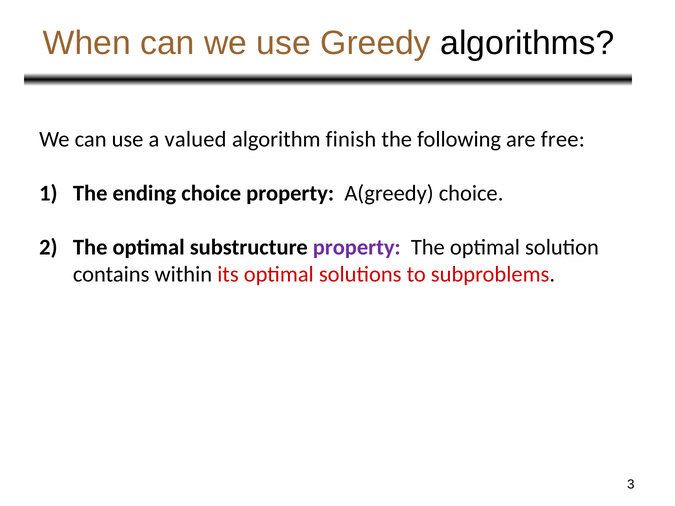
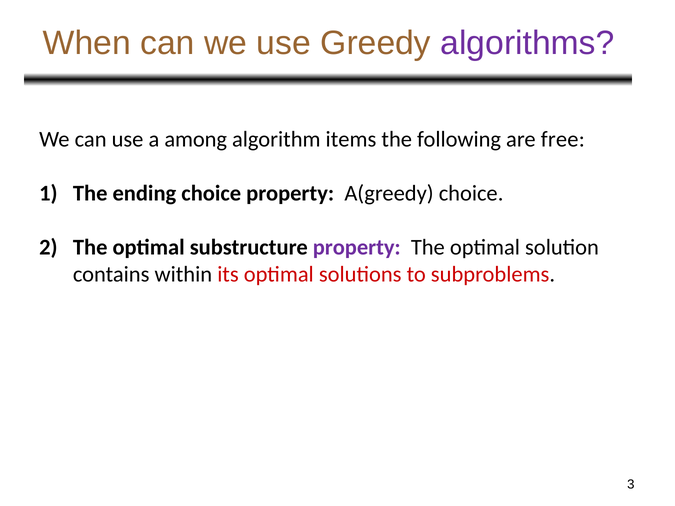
algorithms colour: black -> purple (527, 43)
valued: valued -> among (196, 140)
finish: finish -> items (351, 140)
